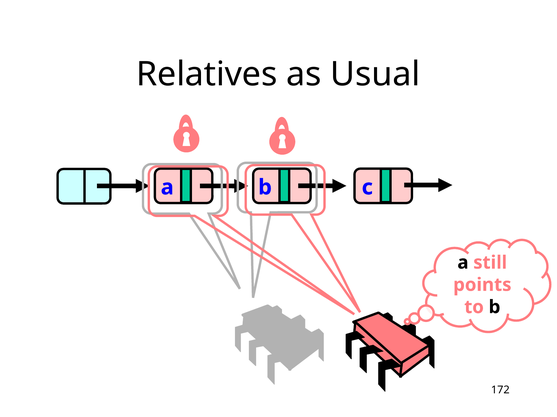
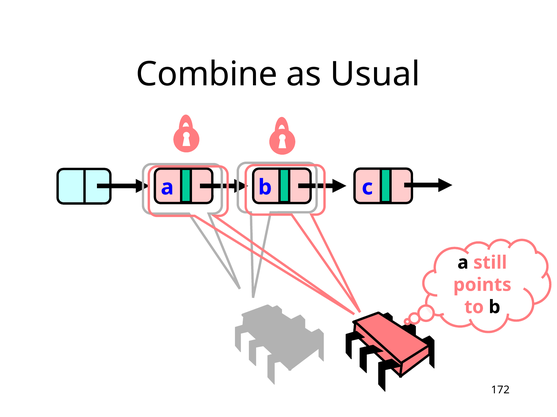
Relatives: Relatives -> Combine (207, 74)
